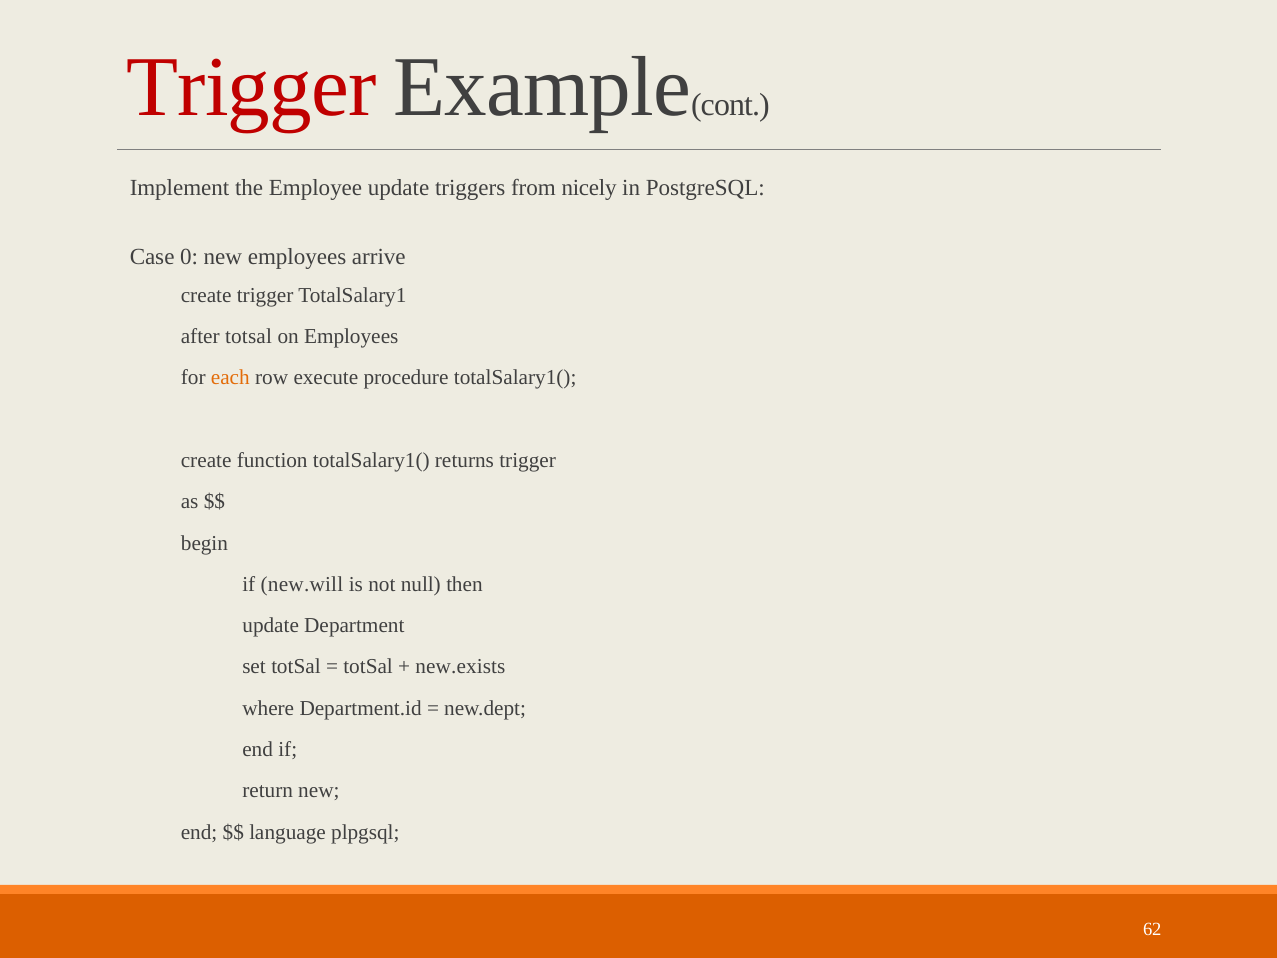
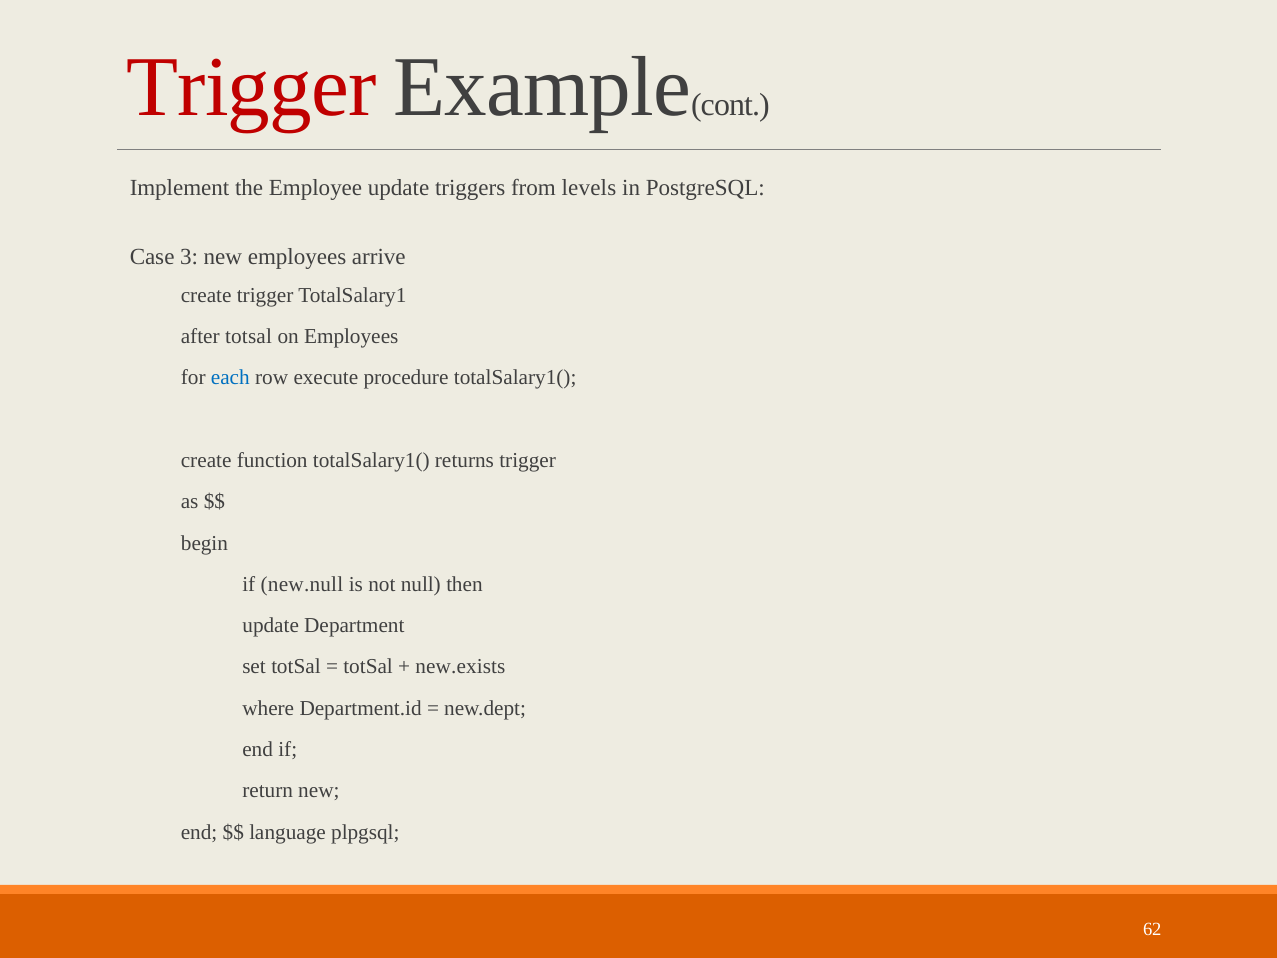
nicely: nicely -> levels (589, 187)
0: 0 -> 3 (189, 257)
each colour: orange -> blue (230, 378)
new.will: new.will -> new.null (302, 584)
